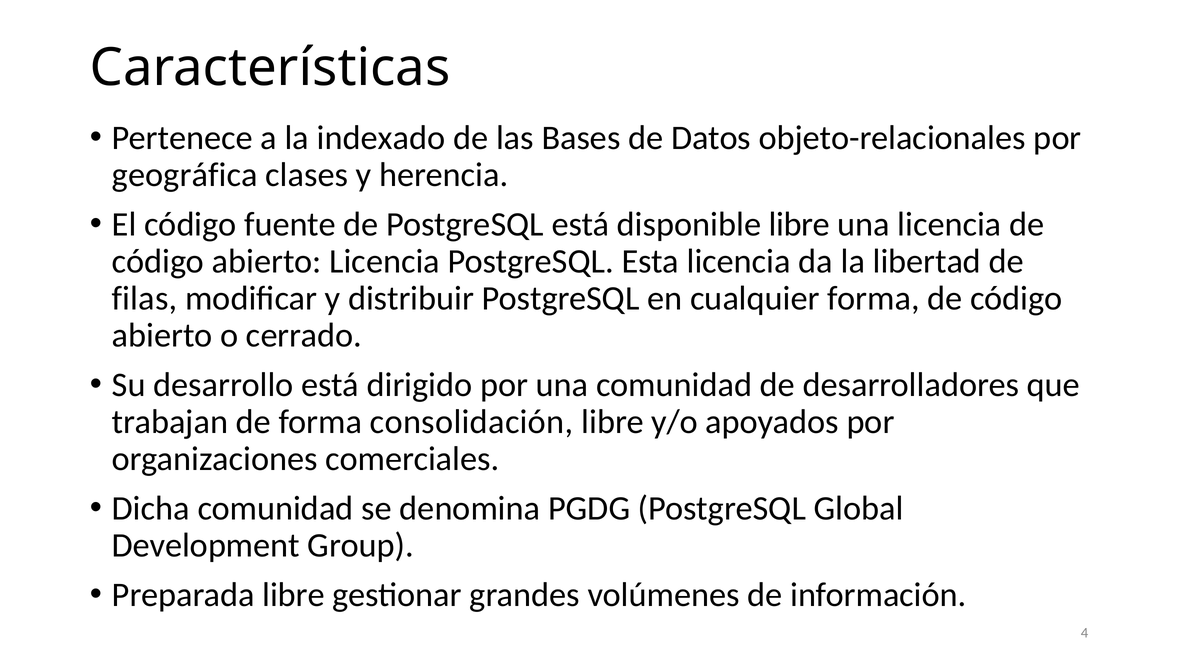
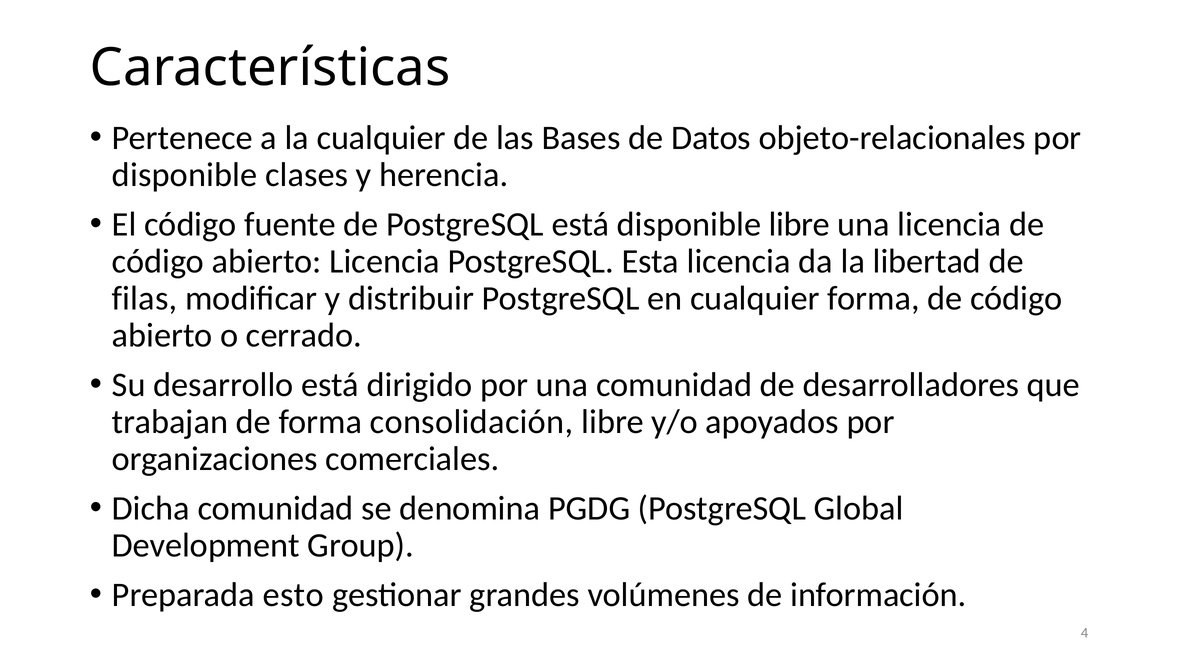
la indexado: indexado -> cualquier (381, 138)
geográfica: geográfica -> disponible (185, 175)
Preparada libre: libre -> esto (293, 594)
